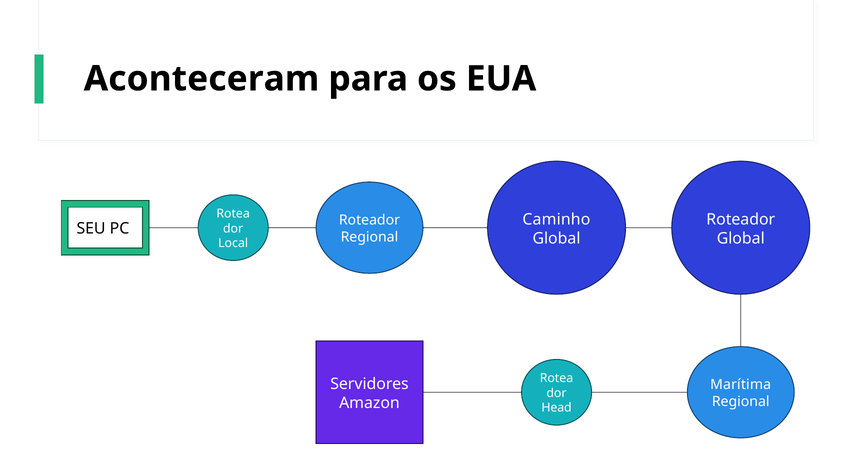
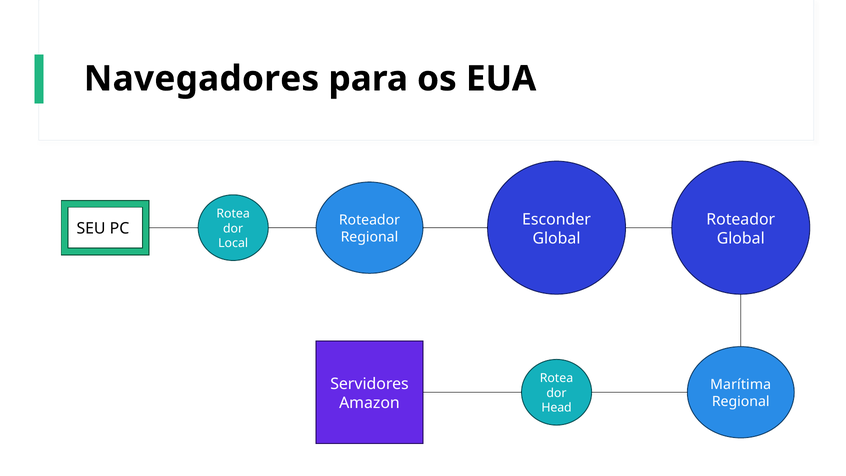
Aconteceram: Aconteceram -> Navegadores (201, 79)
Caminho: Caminho -> Esconder (556, 219)
